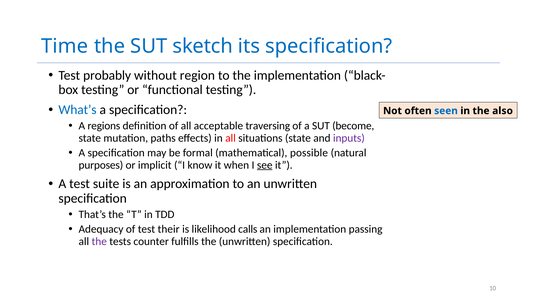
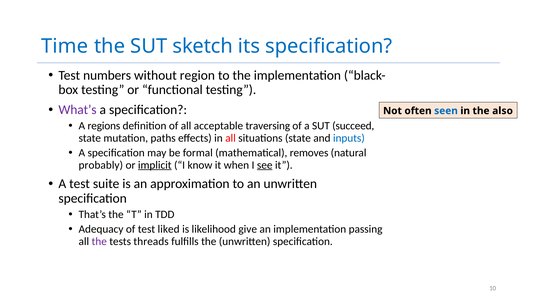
probably: probably -> numbers (107, 75)
What’s colour: blue -> purple (78, 110)
become: become -> succeed (353, 126)
inputs colour: purple -> blue (349, 138)
possible: possible -> removes (309, 153)
purposes: purposes -> probably (101, 165)
implicit underline: none -> present (155, 165)
their: their -> liked (169, 229)
calls: calls -> give (248, 229)
counter: counter -> threads (151, 241)
